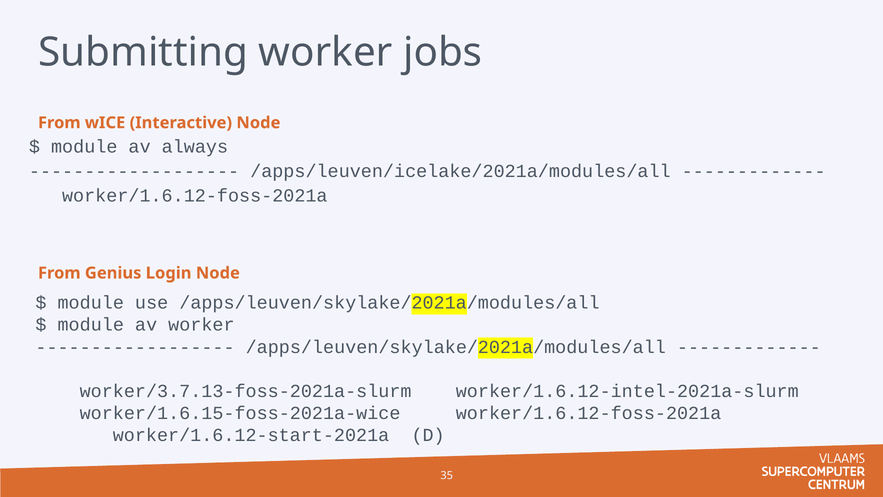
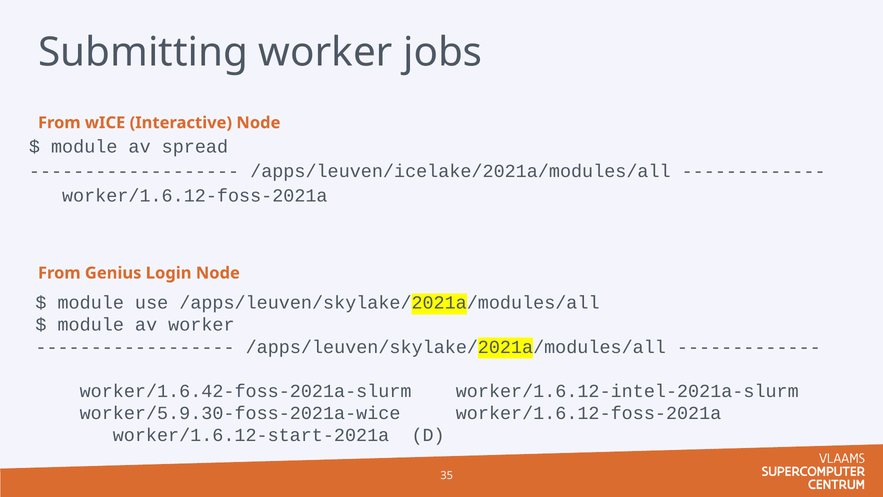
always: always -> spread (195, 147)
worker/3.7.13-foss-2021a-slurm: worker/3.7.13-foss-2021a-slurm -> worker/1.6.42-foss-2021a-slurm (246, 391)
worker/1.6.15-foss-2021a-wice: worker/1.6.15-foss-2021a-wice -> worker/5.9.30-foss-2021a-wice (240, 413)
